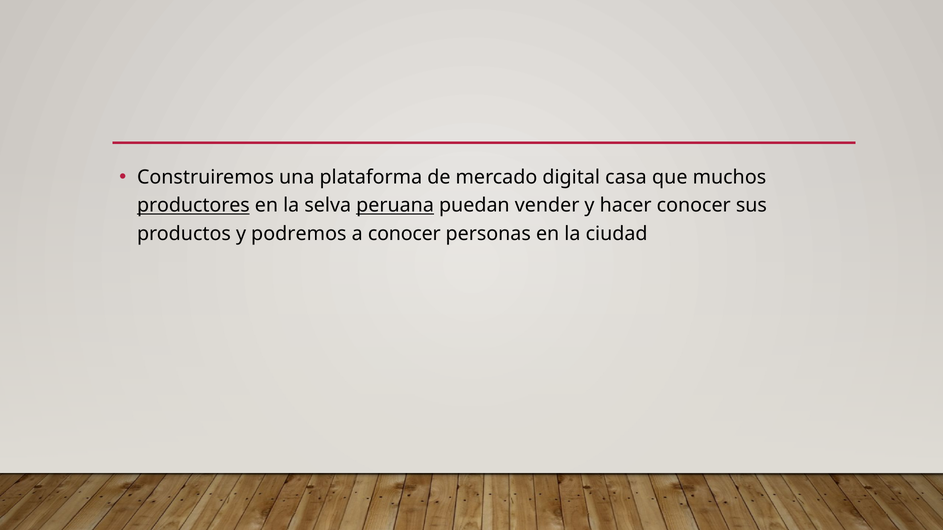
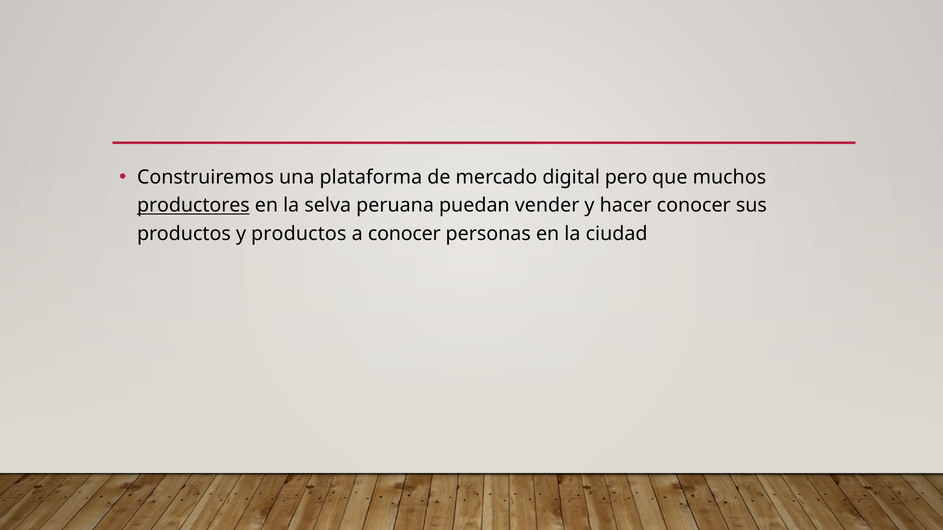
casa: casa -> pero (626, 177)
peruana underline: present -> none (395, 206)
y podremos: podremos -> productos (299, 234)
